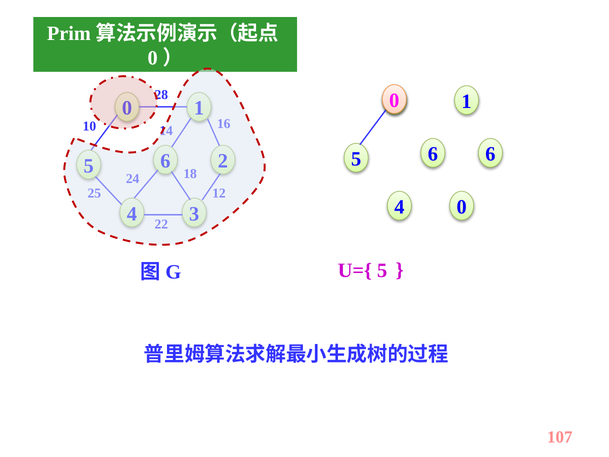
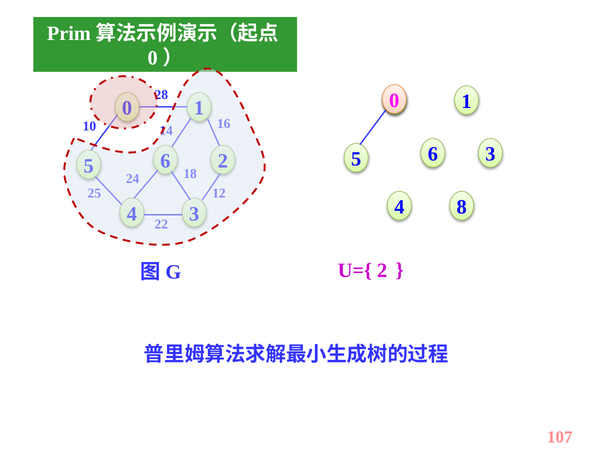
6 6: 6 -> 3 (490, 154)
4 0: 0 -> 8 (462, 207)
U={ 5: 5 -> 2 (382, 271)
